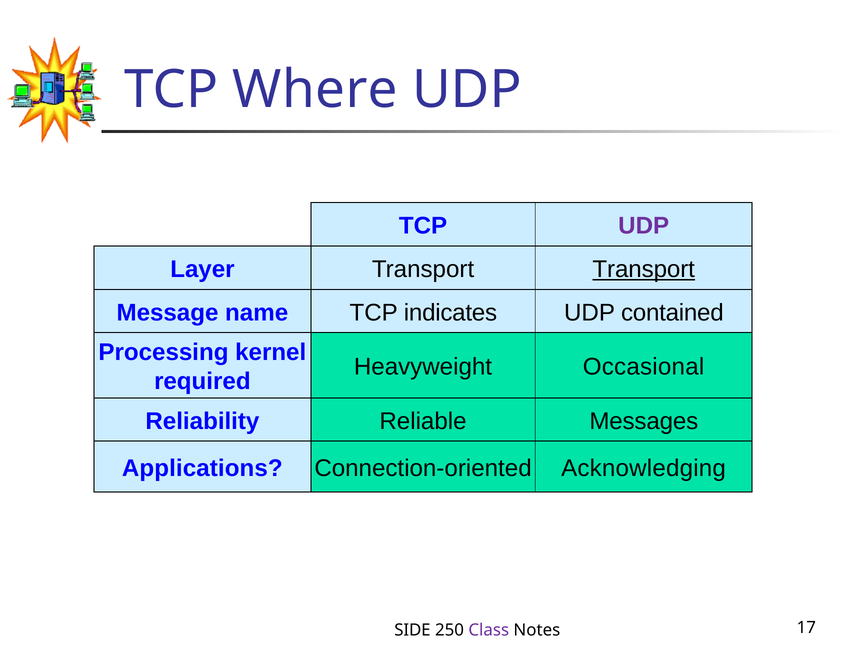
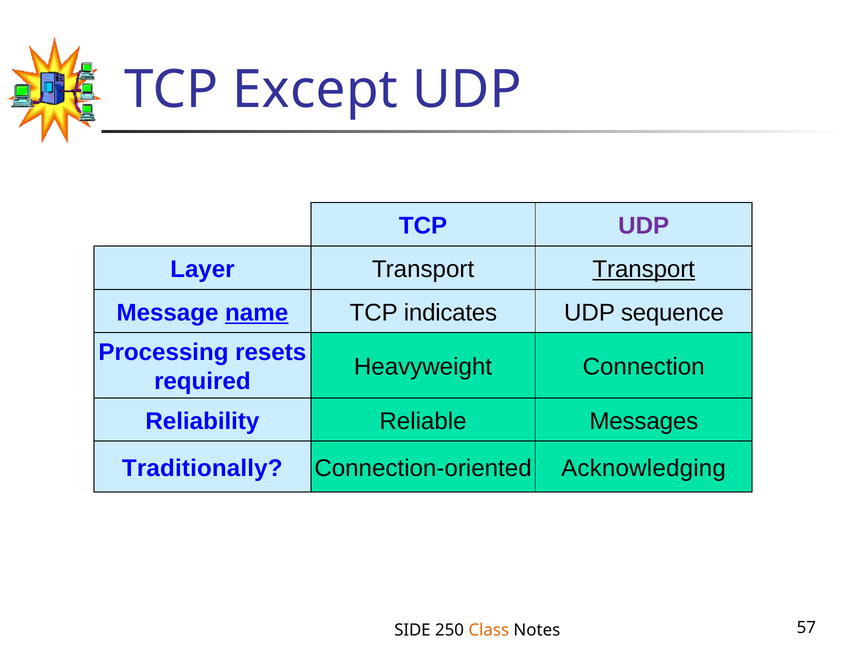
Where: Where -> Except (315, 90)
name underline: none -> present (257, 313)
contained: contained -> sequence (672, 313)
kernel: kernel -> resets (271, 352)
Occasional: Occasional -> Connection (644, 367)
Applications: Applications -> Traditionally (202, 468)
Class colour: purple -> orange (489, 630)
17: 17 -> 57 (806, 628)
